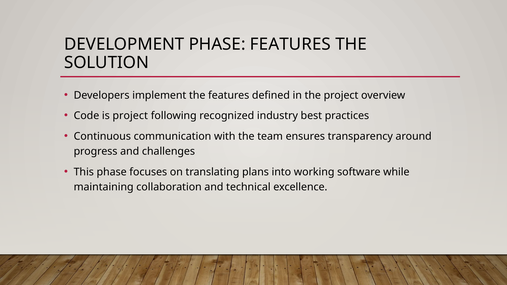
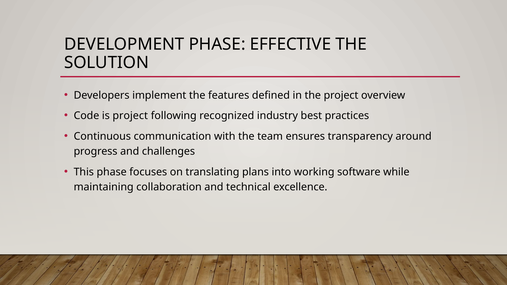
PHASE FEATURES: FEATURES -> EFFECTIVE (291, 44)
